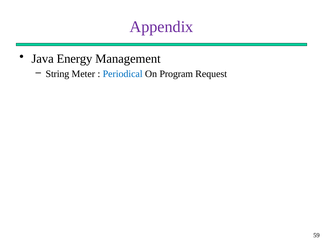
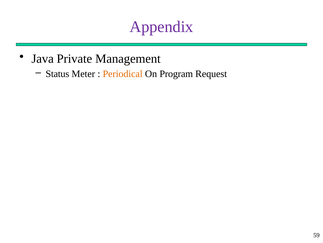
Energy: Energy -> Private (74, 58)
String: String -> Status (57, 74)
Periodical colour: blue -> orange (123, 74)
